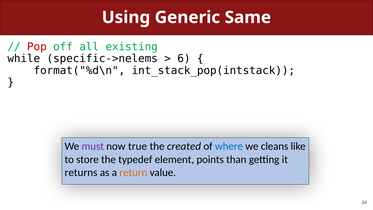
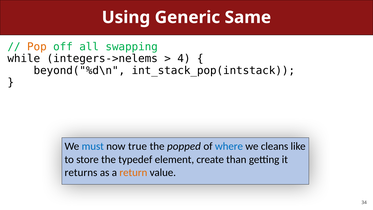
Pop colour: red -> orange (37, 47)
existing: existing -> swapping (132, 47)
specific->nelems: specific->nelems -> integers->nelems (102, 59)
6: 6 -> 4 (184, 59)
format("%d\n: format("%d\n -> beyond("%d\n (79, 70)
must colour: purple -> blue (93, 146)
created: created -> popped (184, 146)
points: points -> create (210, 159)
